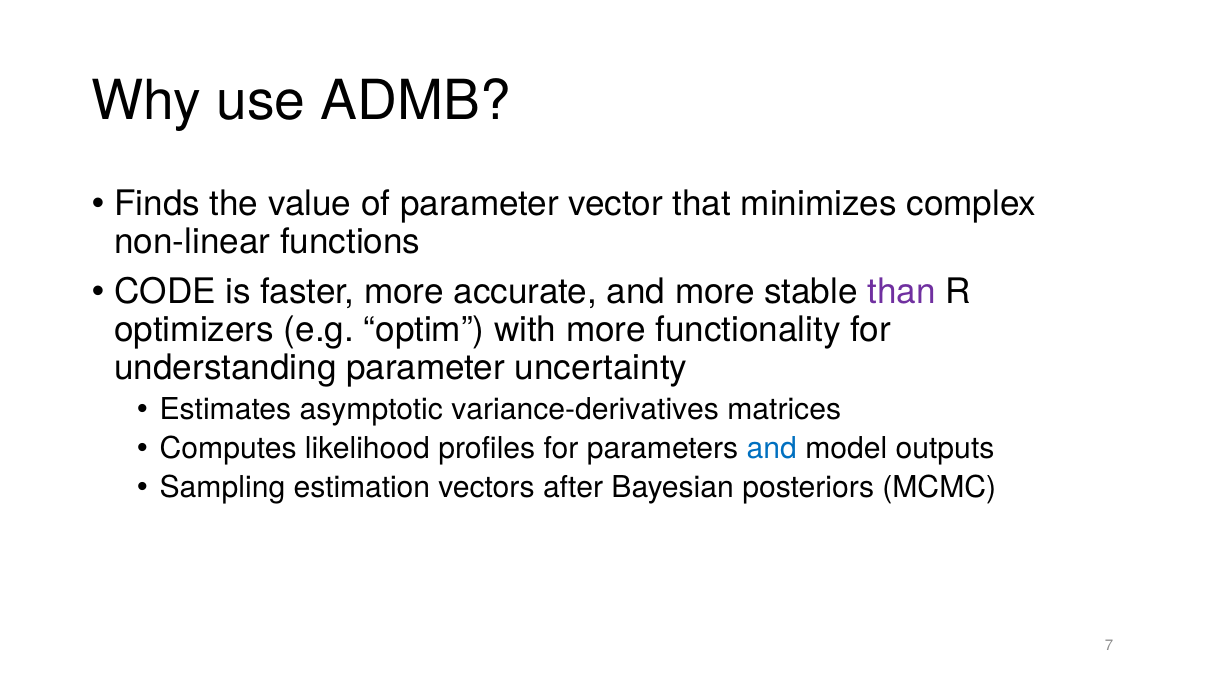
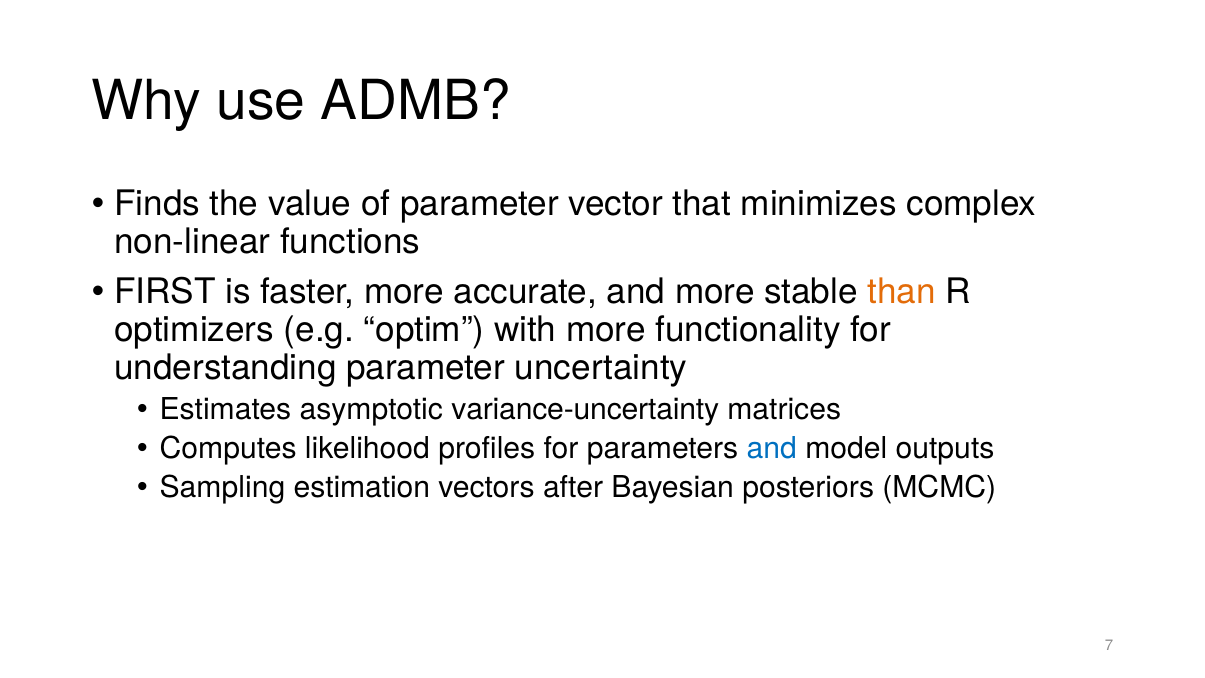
CODE: CODE -> FIRST (165, 292)
than colour: purple -> orange (902, 292)
variance-derivatives: variance-derivatives -> variance-uncertainty (585, 410)
